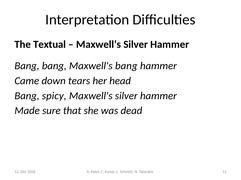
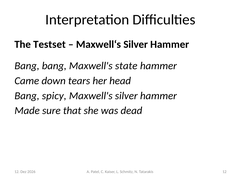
Textual: Textual -> Testset (50, 45)
Maxwell's bang: bang -> state (126, 66)
